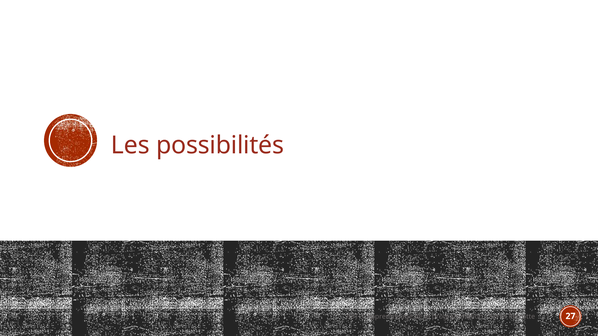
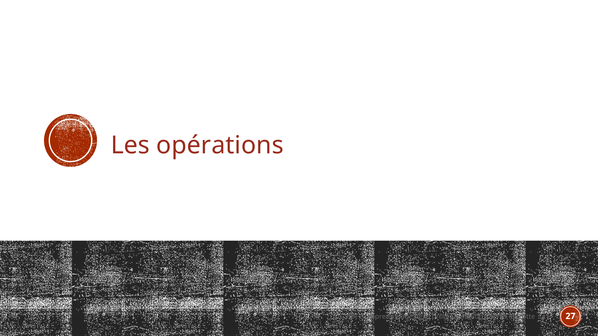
possibilités: possibilités -> opérations (220, 145)
